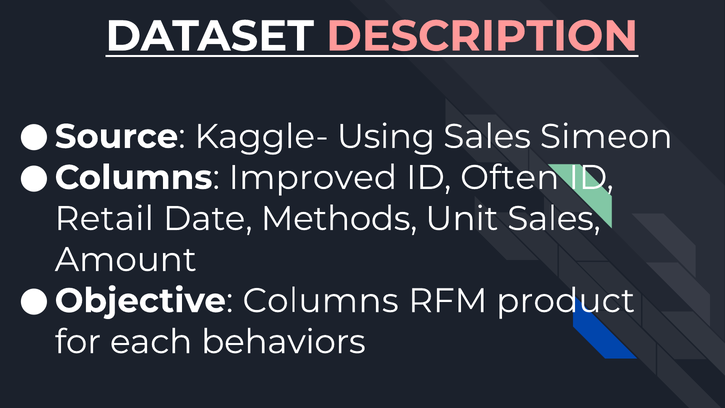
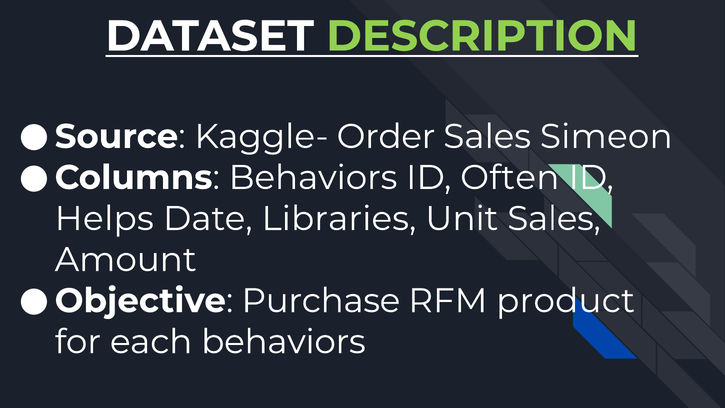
DESCRIPTION colour: pink -> light green (482, 36)
Using: Using -> Order (386, 137)
Columns Improved: Improved -> Behaviors (313, 178)
Retail: Retail -> Helps (104, 219)
Methods: Methods -> Libraries (339, 219)
Objective Columns: Columns -> Purchase (321, 301)
